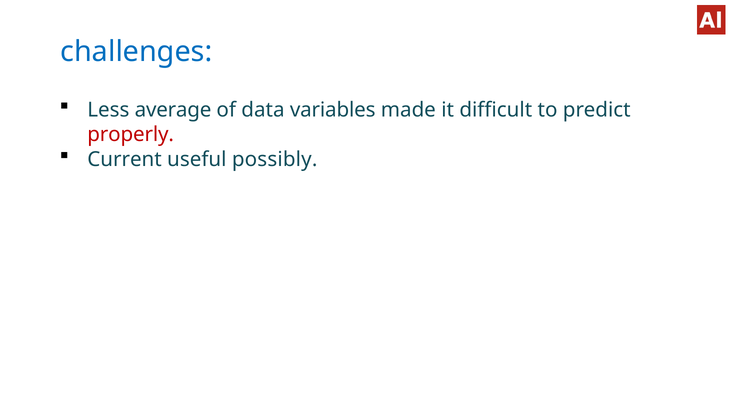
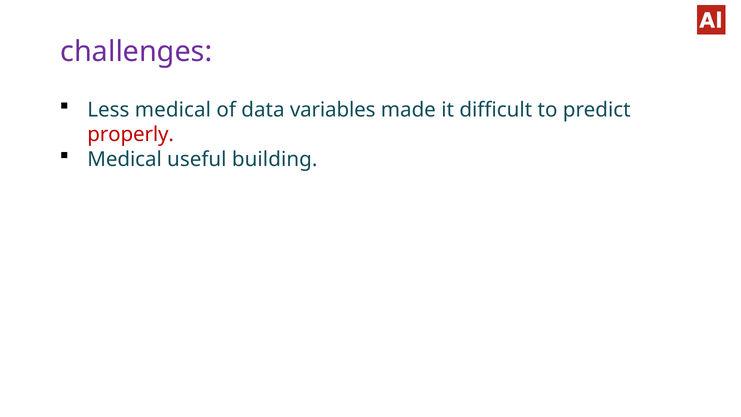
challenges colour: blue -> purple (136, 52)
Less average: average -> medical (173, 110)
Current: Current -> Medical (125, 159)
possibly: possibly -> building (275, 159)
